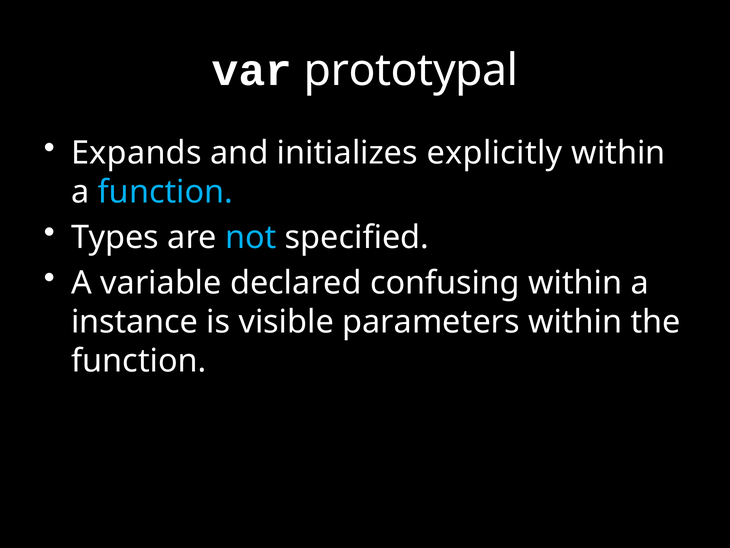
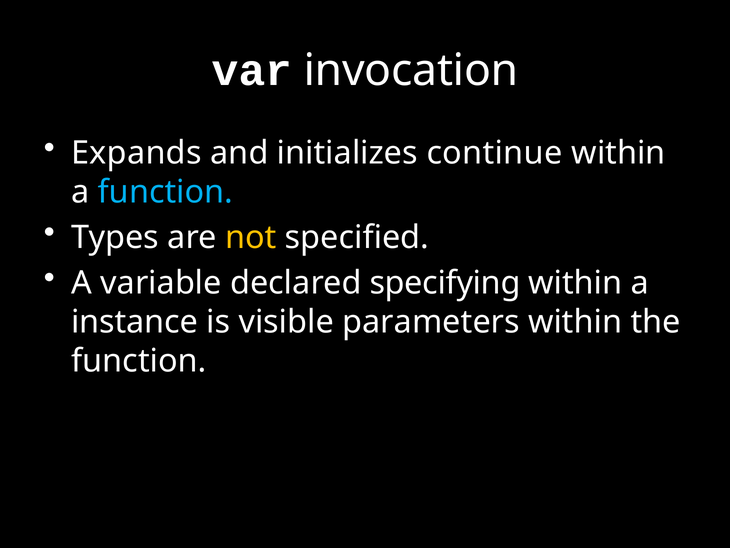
prototypal: prototypal -> invocation (411, 71)
explicitly: explicitly -> continue (495, 153)
not colour: light blue -> yellow (251, 238)
confusing: confusing -> specifying (445, 283)
